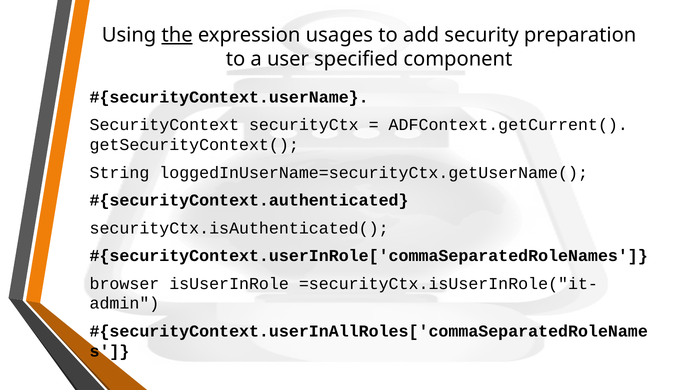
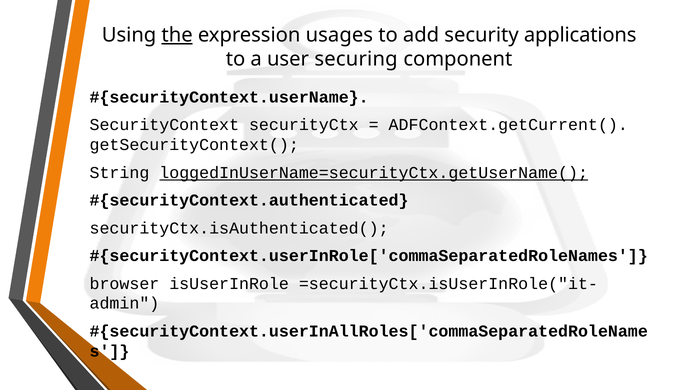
preparation: preparation -> applications (580, 35)
specified: specified -> securing (356, 59)
loggedInUserName=securityCtx.getUserName( underline: none -> present (374, 173)
